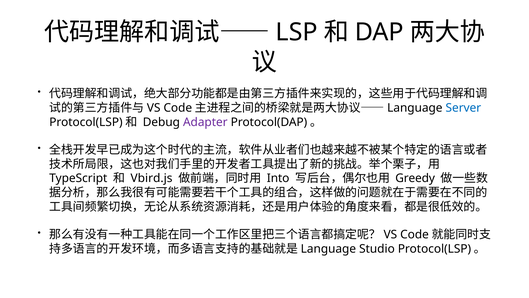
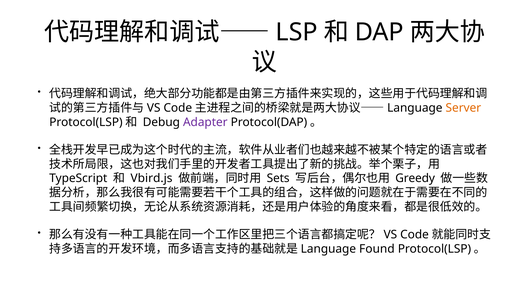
Server colour: blue -> orange (463, 108)
Into: Into -> Sets (278, 178)
Studio: Studio -> Found (377, 248)
